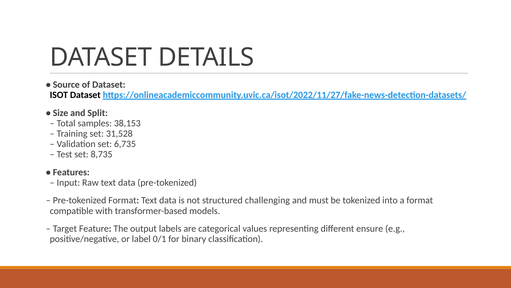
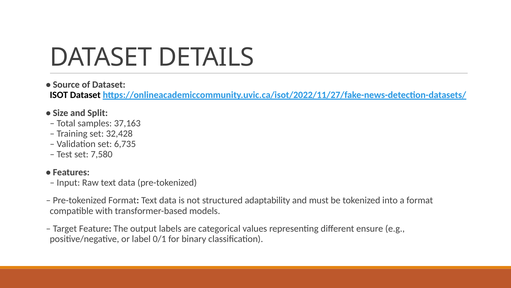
38,153: 38,153 -> 37,163 (127, 123)
31,528: 31,528 -> 32,428 (119, 133)
8,735: 8,735 -> 7,580 (102, 154)
challenging: challenging -> adaptability (267, 200)
